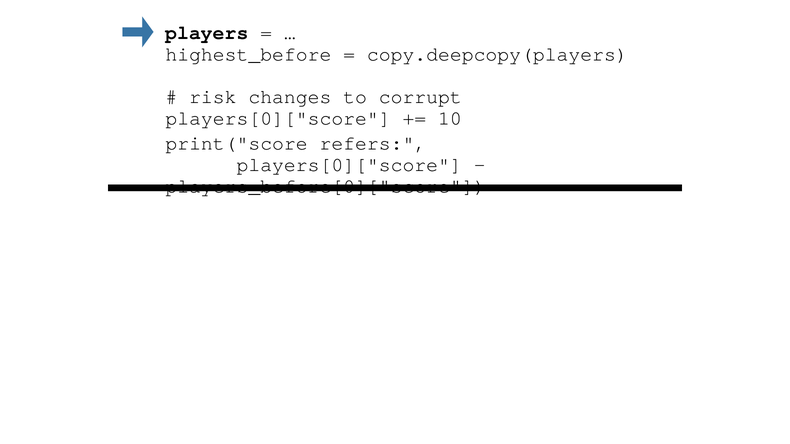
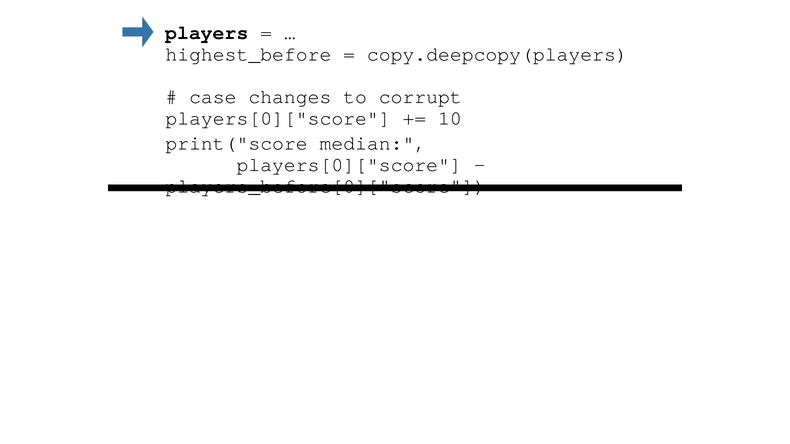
risk: risk -> case (213, 97)
refers: refers -> median (373, 144)
